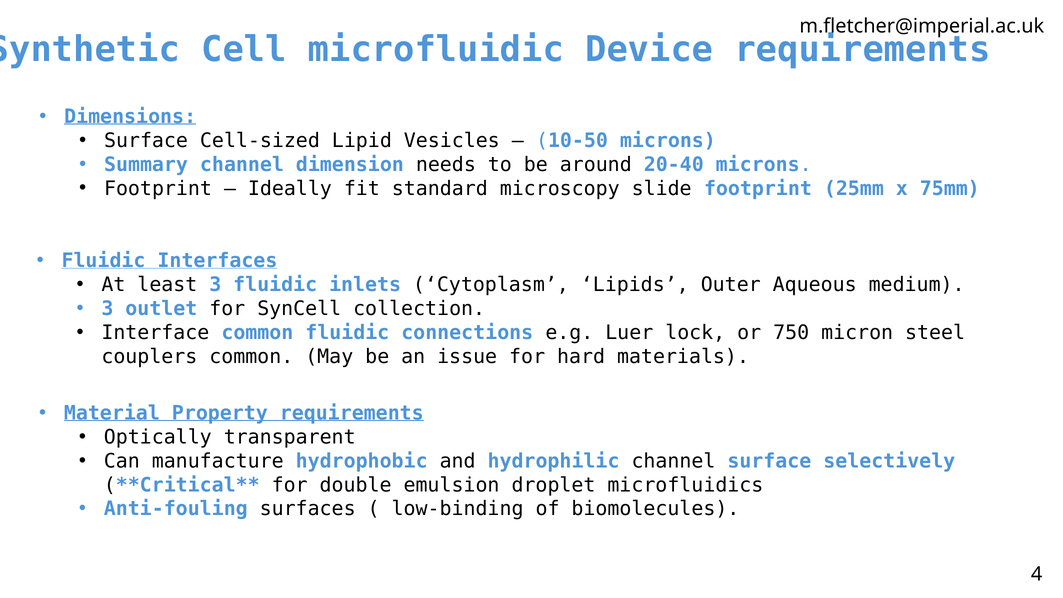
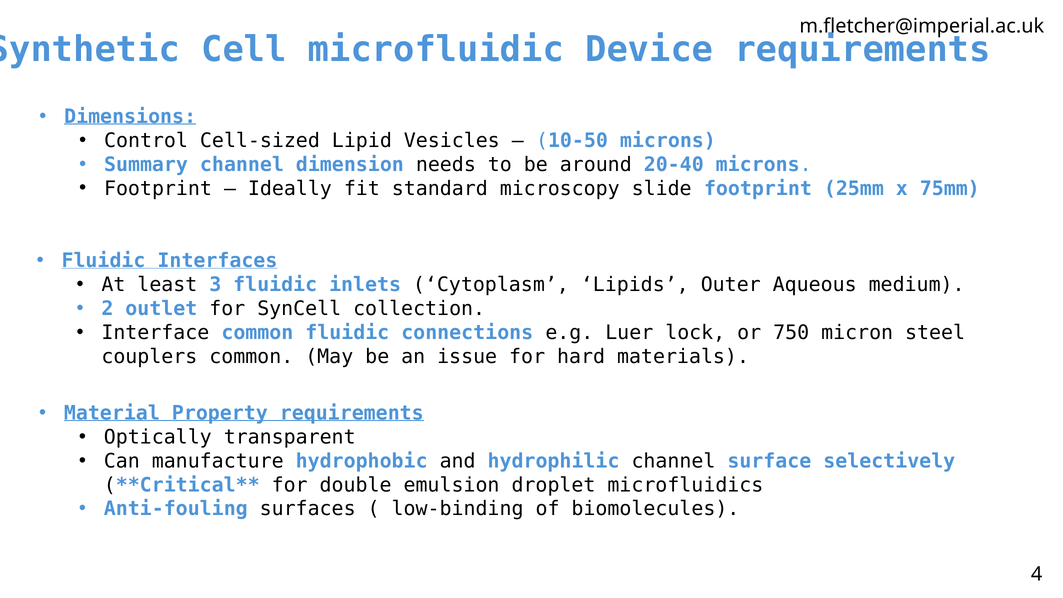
Surface: Surface -> Control (146, 141)
3: 3 -> 2 (107, 309)
